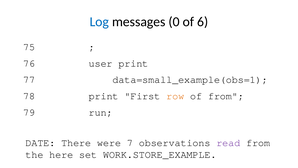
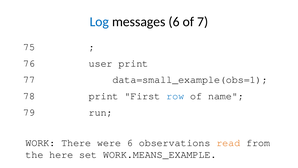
messages 0: 0 -> 6 (174, 22)
6: 6 -> 7 (203, 22)
row colour: orange -> blue (175, 96)
of from: from -> name (226, 96)
DATE: DATE -> WORK (40, 142)
were 7: 7 -> 6 (130, 142)
read colour: purple -> orange (228, 142)
WORK.STORE_EXAMPLE: WORK.STORE_EXAMPLE -> WORK.MEANS_EXAMPLE (160, 154)
